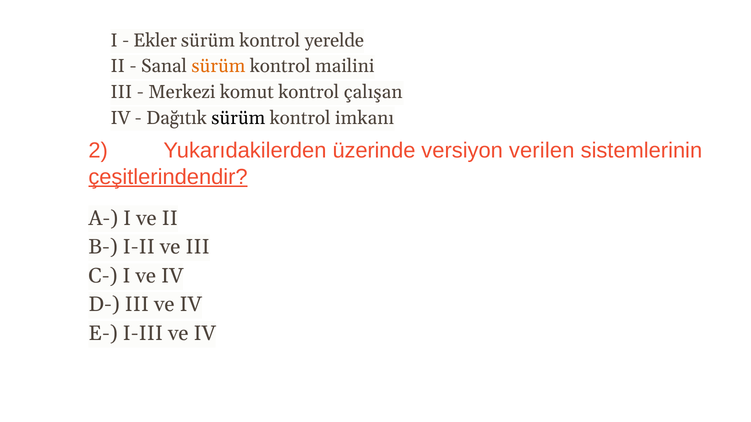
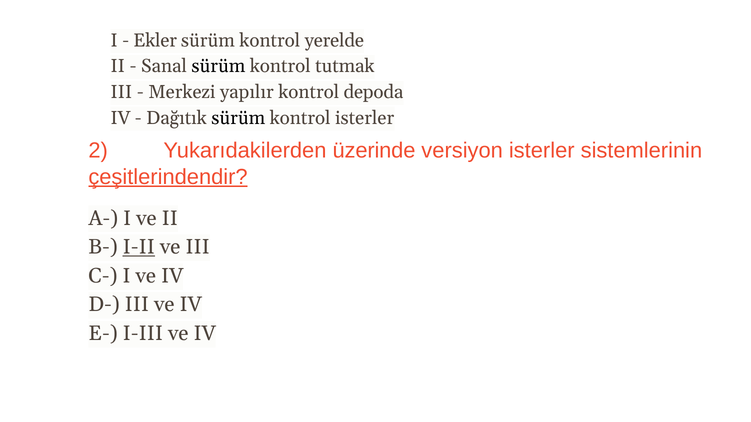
sürüm colour: orange -> black (218, 66)
mailini: mailini -> tutmak (345, 66)
komut: komut -> yapılır (247, 92)
çalışan: çalışan -> depoda (373, 92)
kontrol imkanı: imkanı -> isterler (365, 118)
versiyon verilen: verilen -> isterler (542, 151)
I-II underline: none -> present (139, 247)
